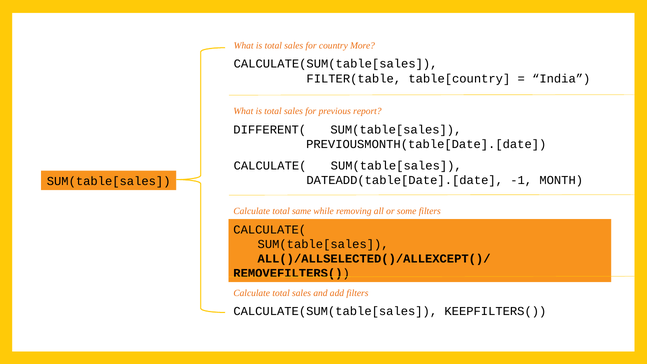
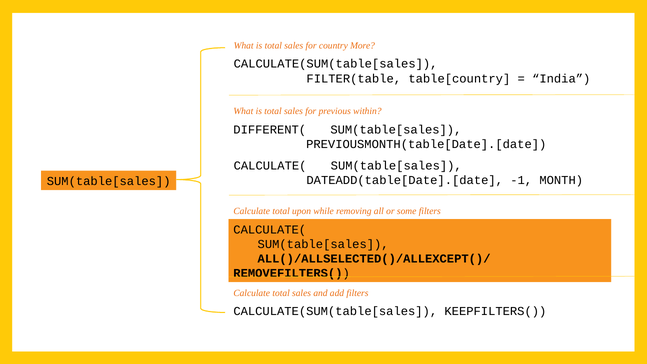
report: report -> within (367, 111)
same: same -> upon (302, 211)
